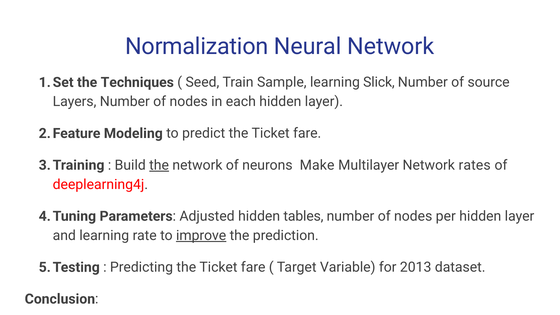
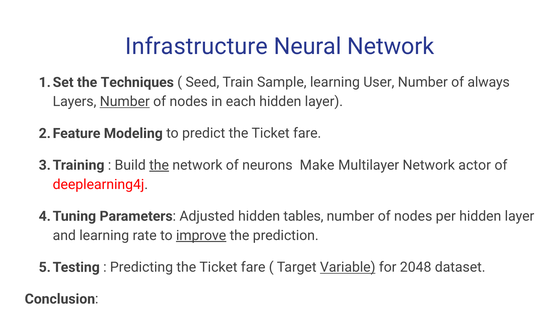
Normalization: Normalization -> Infrastructure (197, 46)
Slick: Slick -> User (379, 82)
source: source -> always (489, 82)
Number underline: none -> present (125, 102)
rates: rates -> actor (475, 165)
Variable underline: none -> present (348, 267)
2013: 2013 -> 2048 (416, 267)
